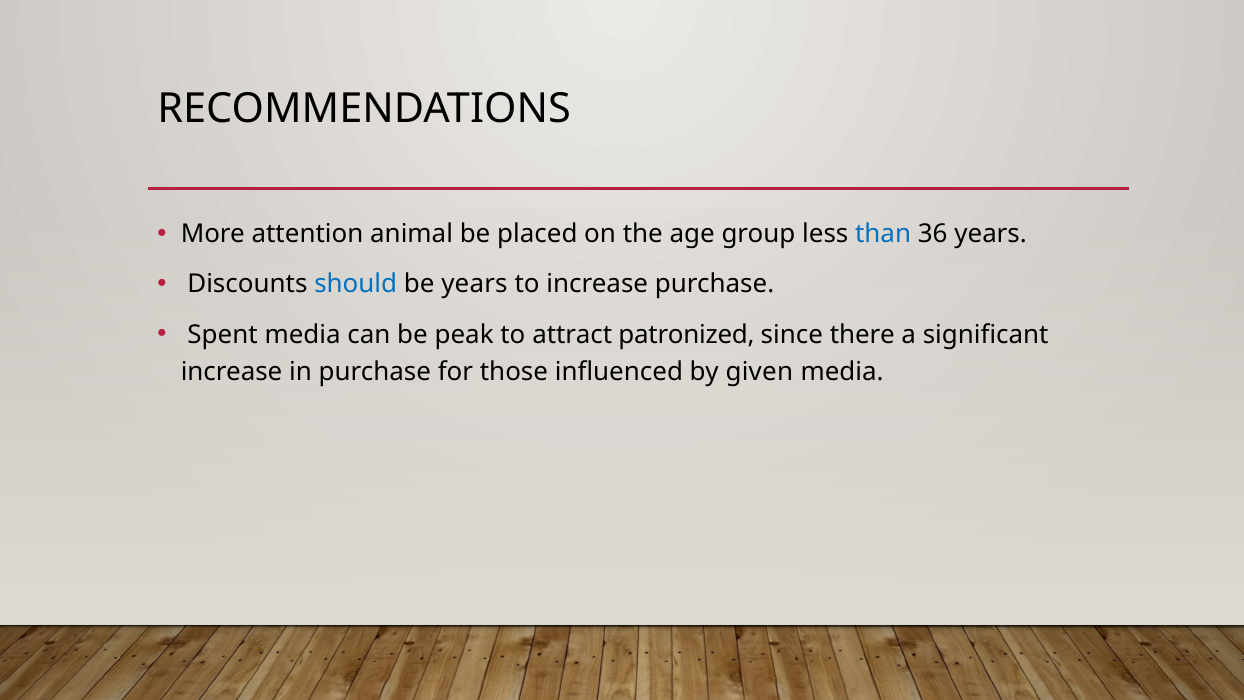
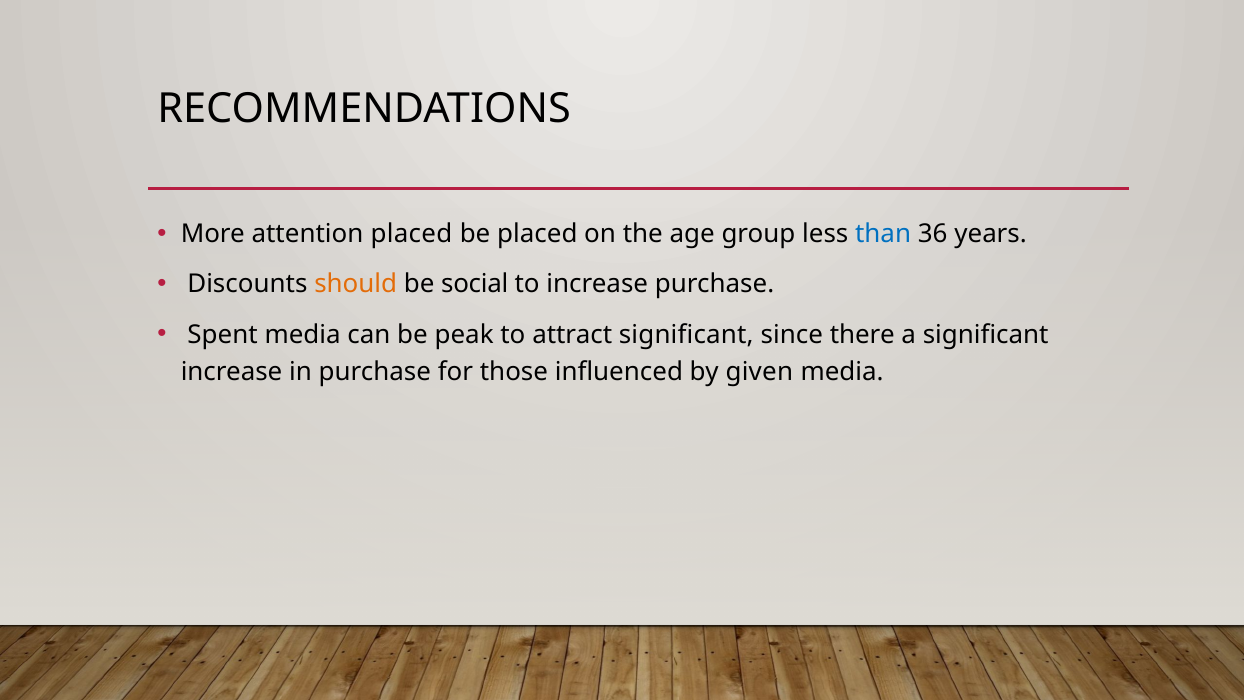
attention animal: animal -> placed (411, 234)
should colour: blue -> orange (356, 284)
be years: years -> social (475, 284)
attract patronized: patronized -> significant (686, 334)
